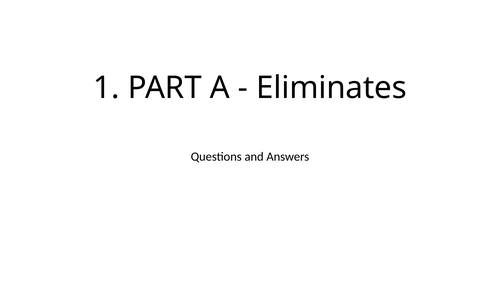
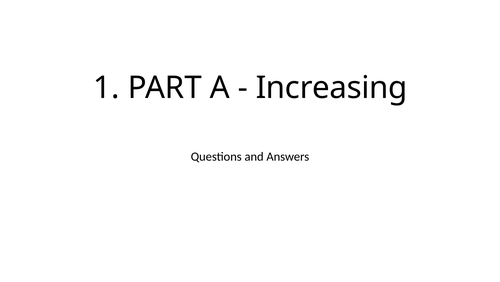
Eliminates: Eliminates -> Increasing (332, 87)
